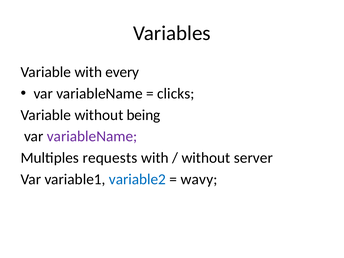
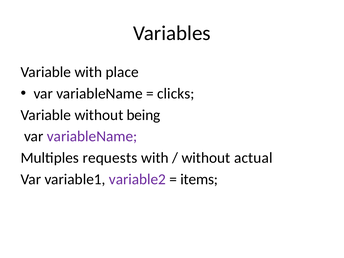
every: every -> place (122, 72)
server: server -> actual (253, 158)
variable2 colour: blue -> purple (137, 179)
wavy: wavy -> items (199, 179)
